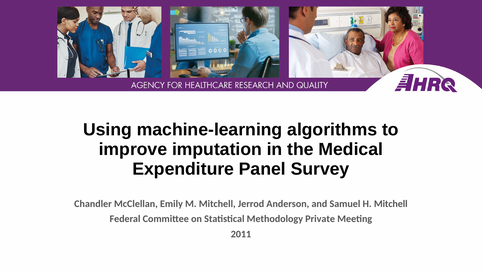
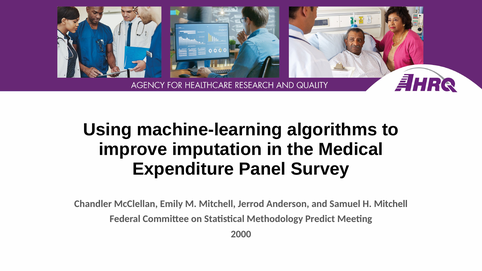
Private: Private -> Predict (320, 219)
2011: 2011 -> 2000 (241, 234)
